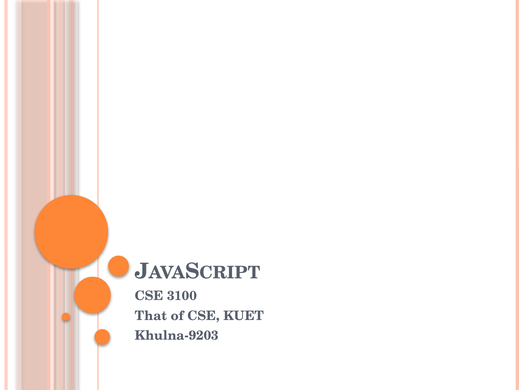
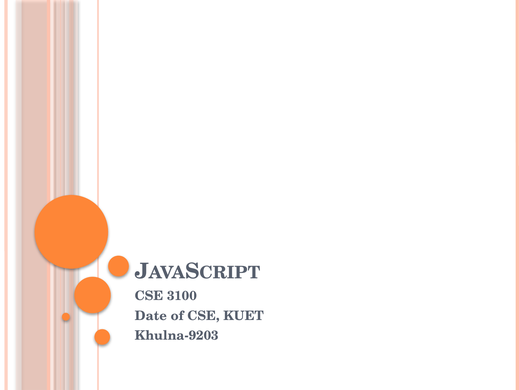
That: That -> Date (151, 315)
